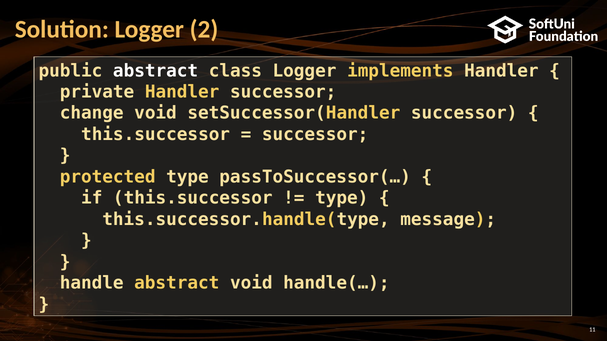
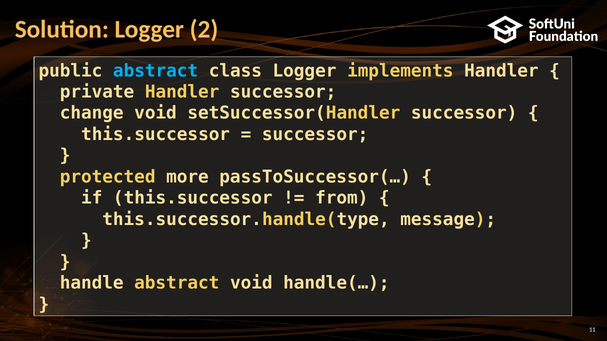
abstract colour: white -> light blue (156, 71)
protected type: type -> more (187, 177)
type: type -> from (342, 198)
